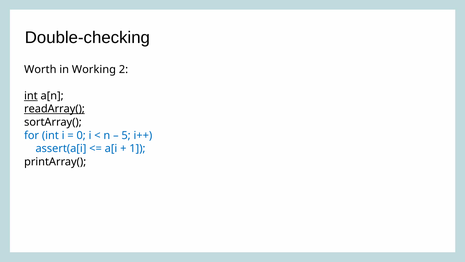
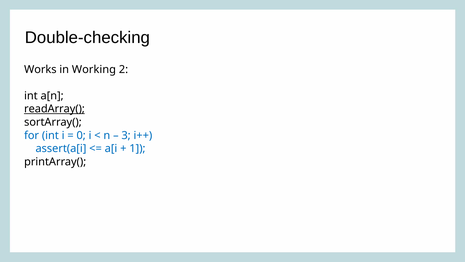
Worth: Worth -> Works (40, 69)
int underline: present -> none (31, 96)
5: 5 -> 3 (126, 135)
